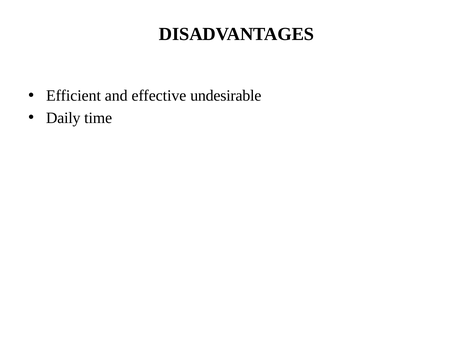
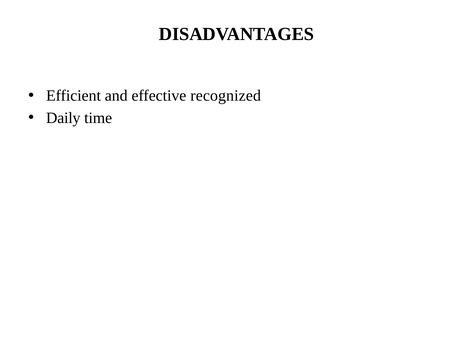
undesirable: undesirable -> recognized (226, 96)
